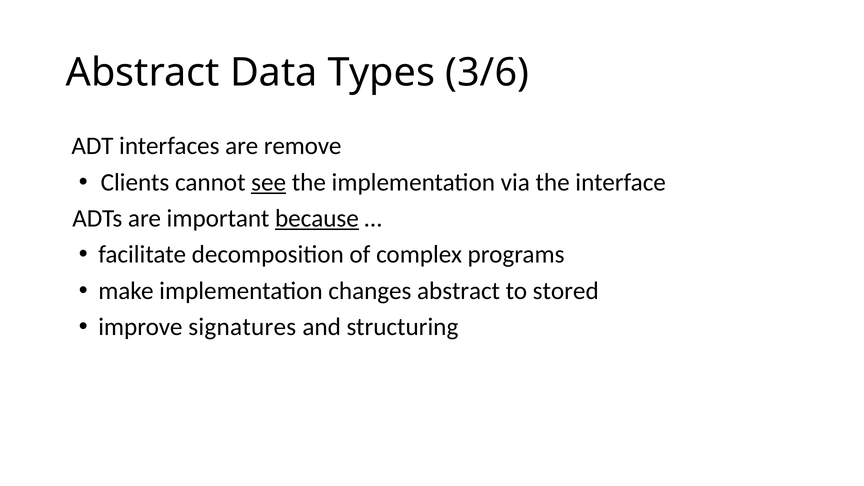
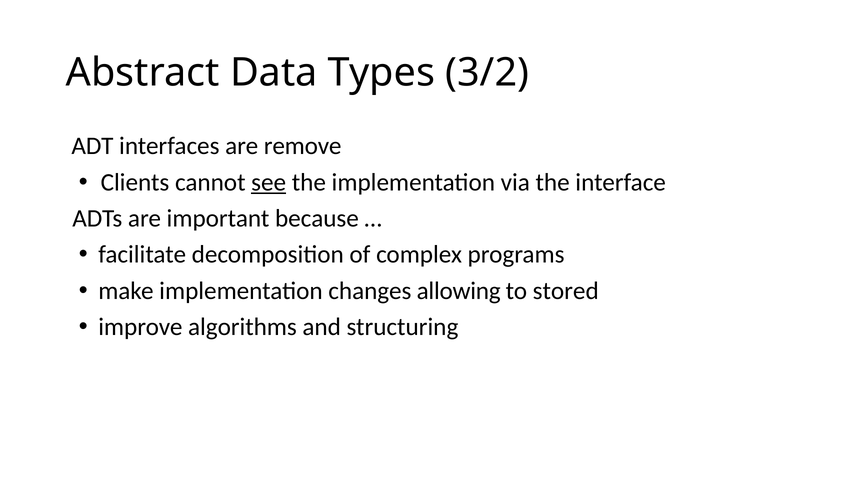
3/6: 3/6 -> 3/2 (487, 73)
because underline: present -> none (317, 218)
changes abstract: abstract -> allowing (459, 291)
signatures: signatures -> algorithms (242, 327)
